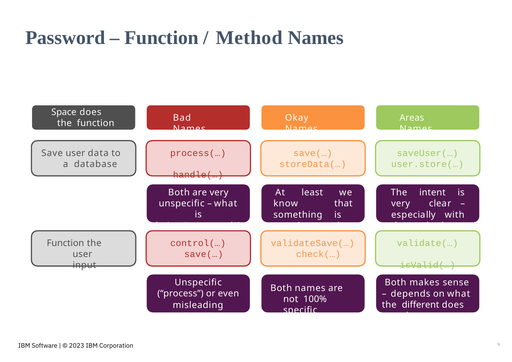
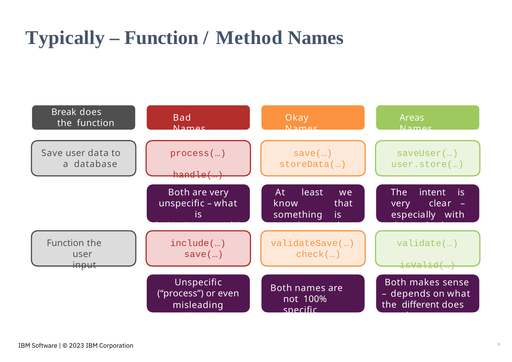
Password: Password -> Typically (65, 38)
Space: Space -> Break (64, 112)
control(…: control(… -> include(… (198, 243)
